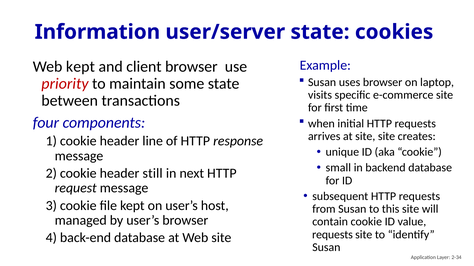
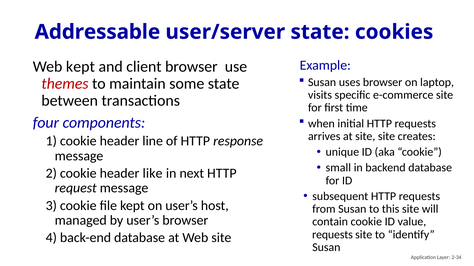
Information: Information -> Addressable (97, 32)
priority: priority -> themes (65, 84)
still: still -> like (153, 174)
